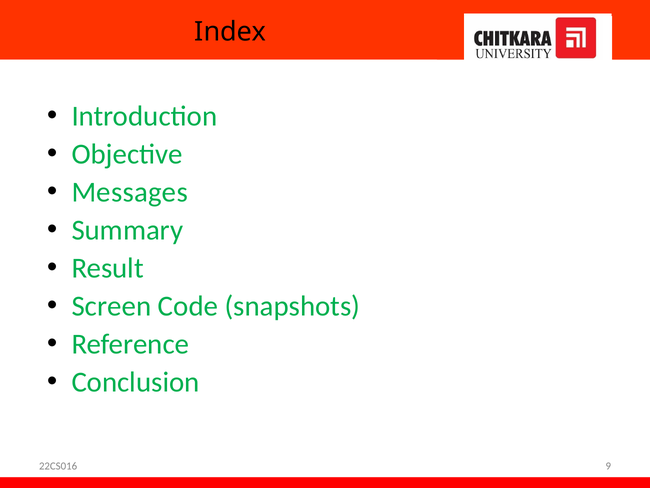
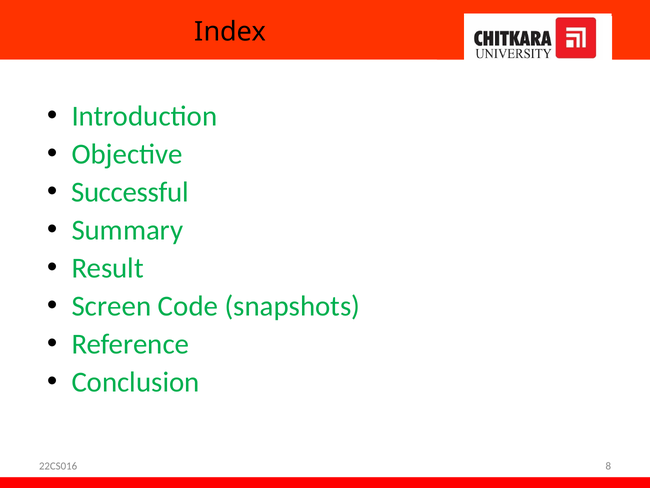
Messages: Messages -> Successful (130, 192)
9: 9 -> 8 (608, 465)
